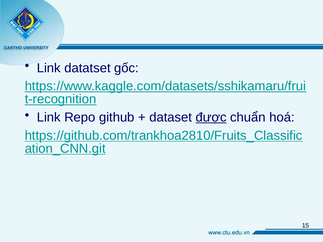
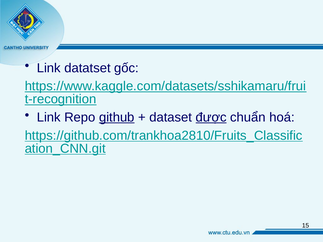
github underline: none -> present (117, 117)
